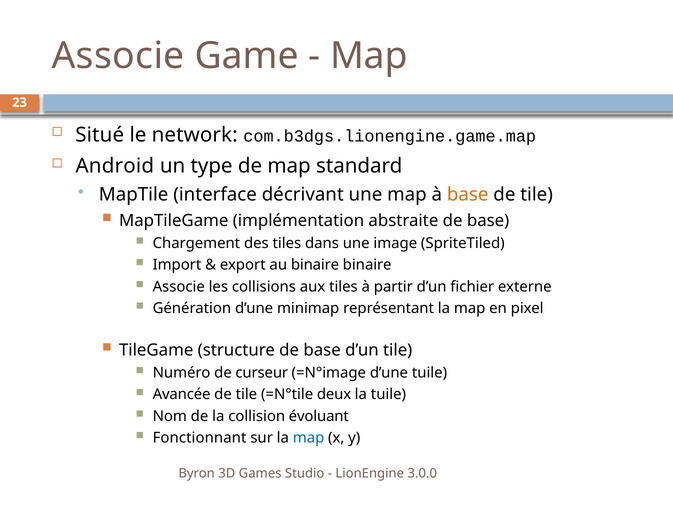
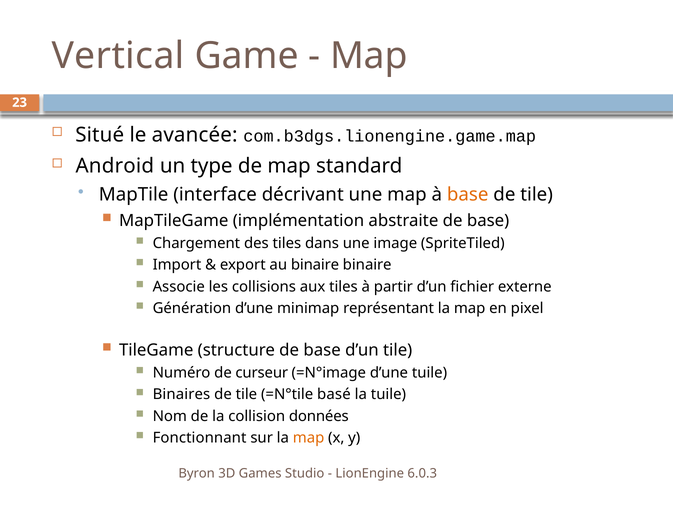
Associe: Associe -> Vertical (118, 56)
network: network -> avancée (195, 135)
Avancée: Avancée -> Binaires (181, 394)
deux: deux -> basé (334, 394)
évoluant: évoluant -> données (319, 416)
map colour: blue -> orange (309, 438)
3.0.0: 3.0.0 -> 6.0.3 (422, 473)
